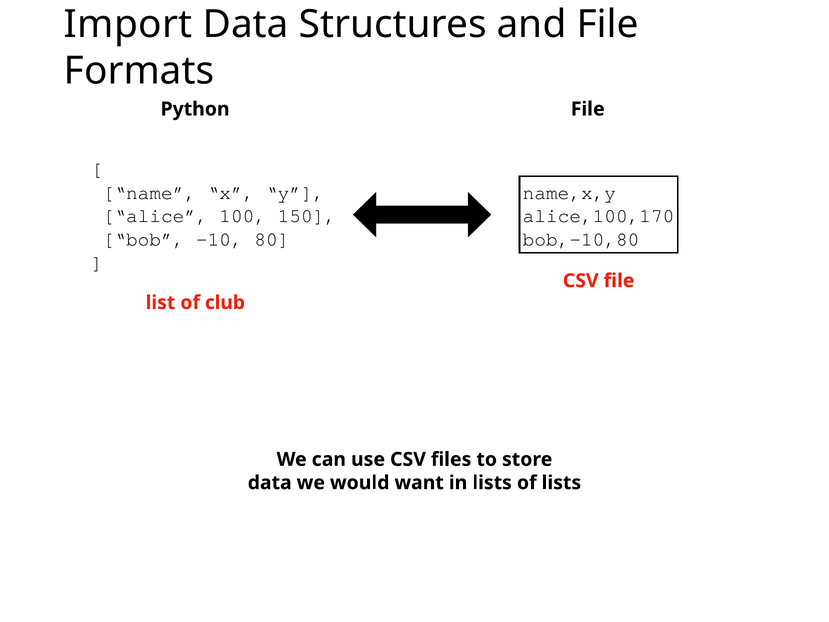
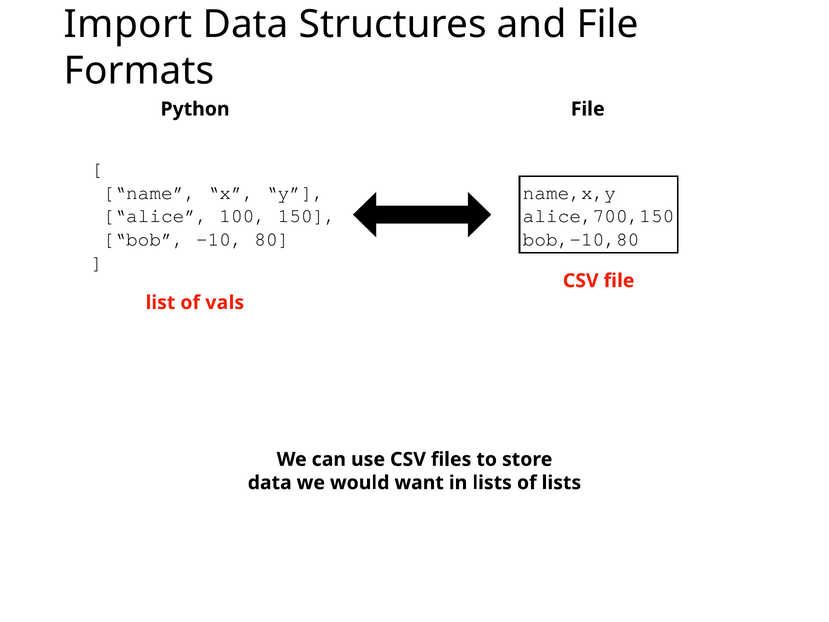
alice,100,170: alice,100,170 -> alice,700,150 (599, 216)
club: club -> vals (225, 303)
